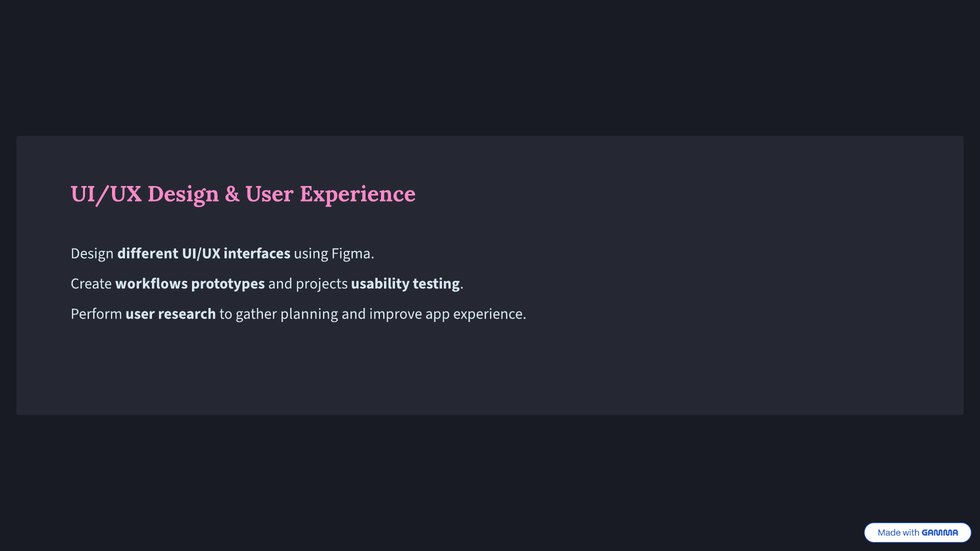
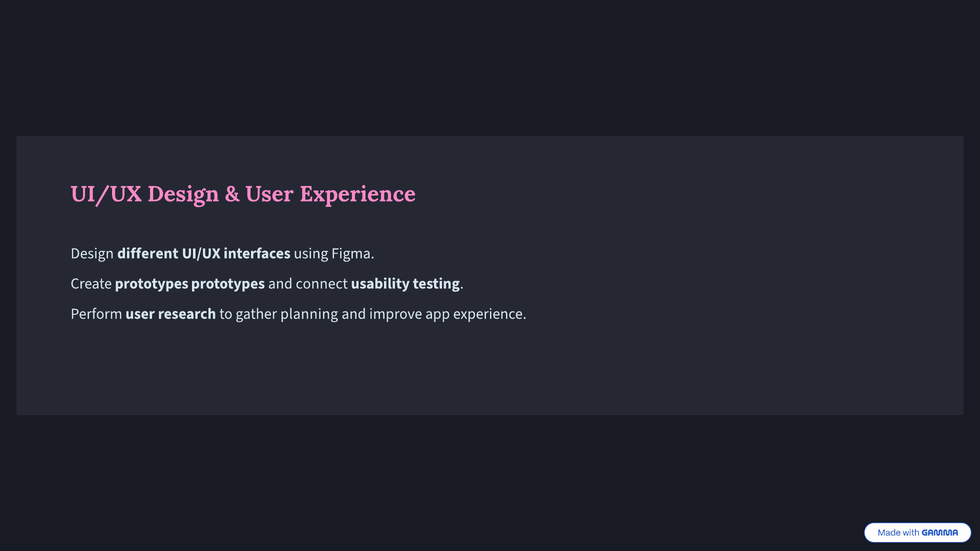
Create workflows: workflows -> prototypes (152, 284)
projects: projects -> connect (322, 284)
